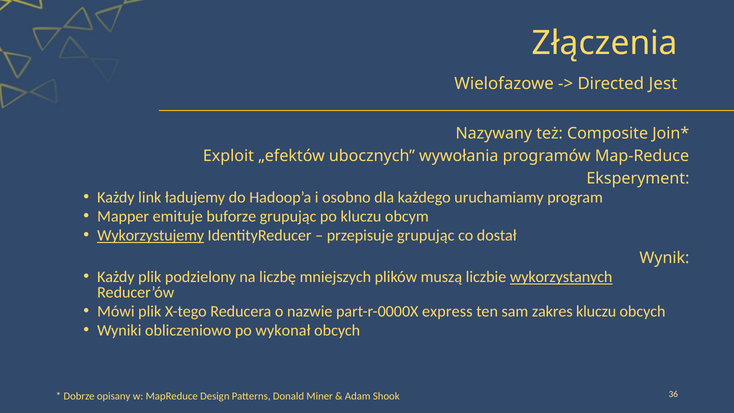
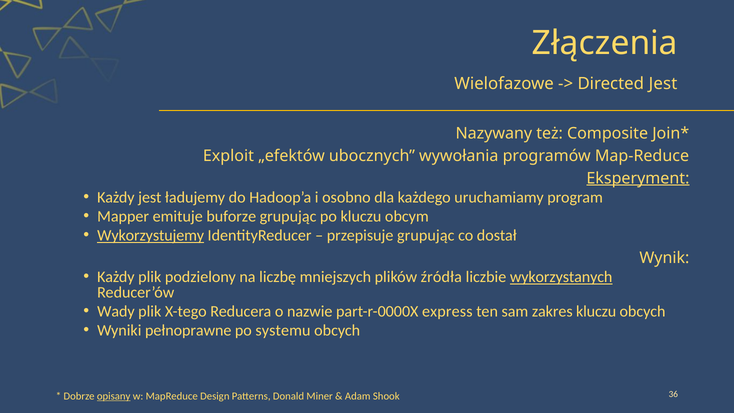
Eksperyment underline: none -> present (638, 178)
Każdy link: link -> jest (150, 197)
muszą: muszą -> źródła (441, 277)
Mówi: Mówi -> Wady (116, 311)
obliczeniowo: obliczeniowo -> pełnoprawne (188, 330)
wykonał: wykonał -> systemu (283, 330)
opisany underline: none -> present (114, 396)
